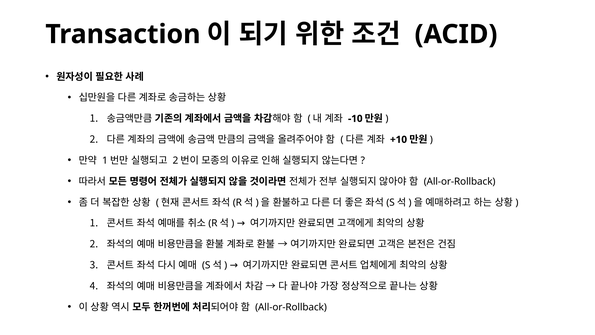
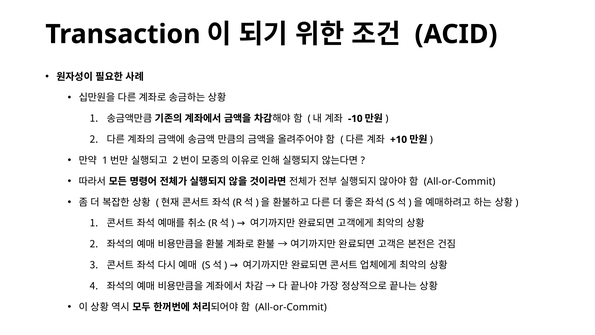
All-or-Rollback: All-or-Rollback -> All-or-Commit (460, 181)
All-or-Rollback: All-or-Rollback -> All-or-Commit (291, 307)
